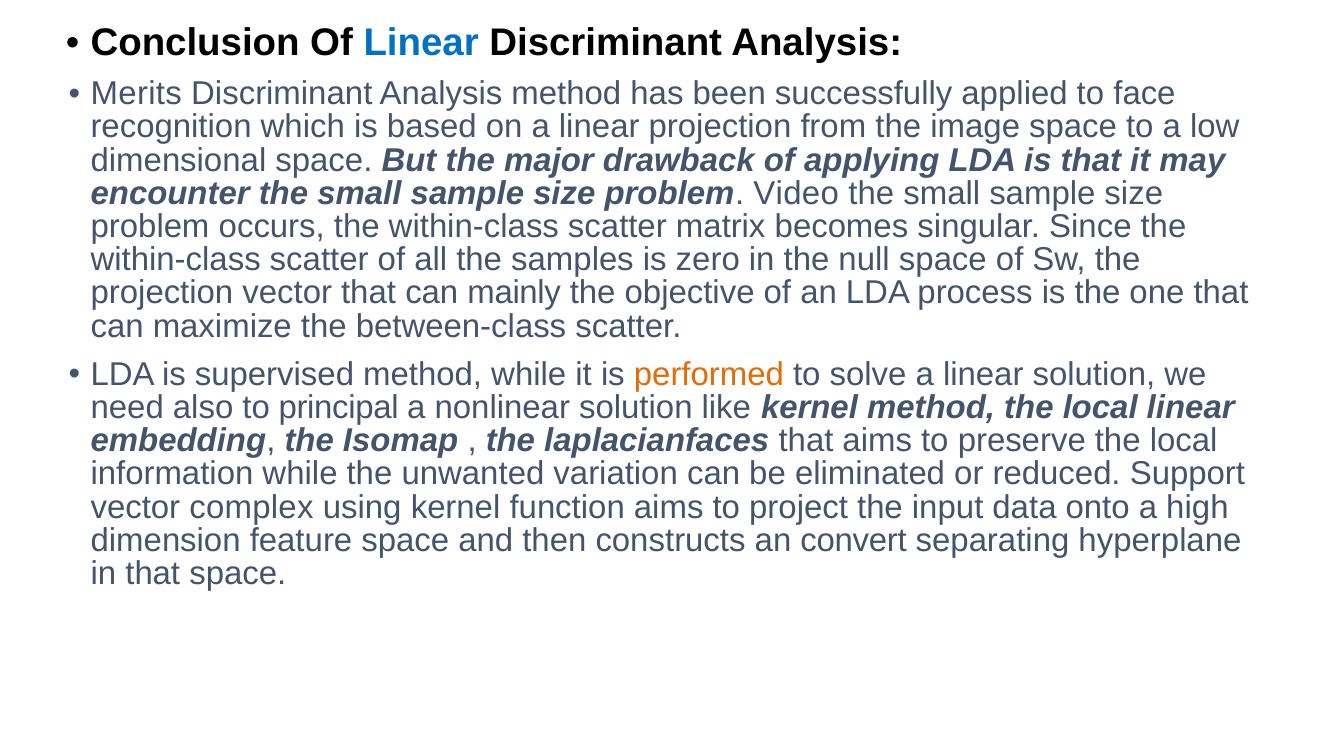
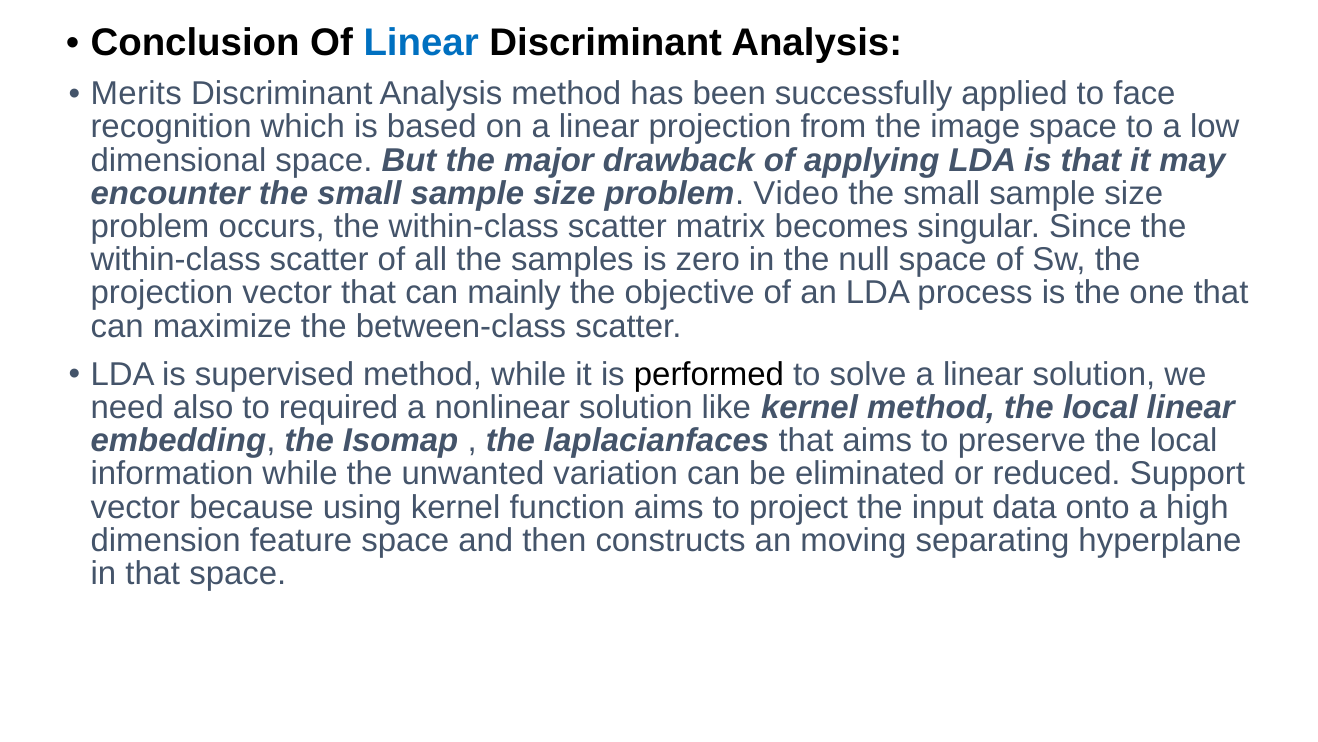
performed colour: orange -> black (709, 374)
principal: principal -> required (339, 407)
complex: complex -> because (252, 507)
convert: convert -> moving (853, 540)
